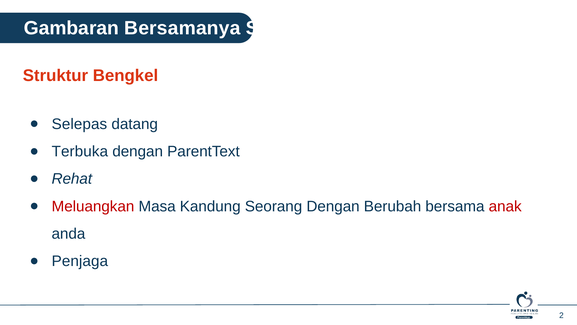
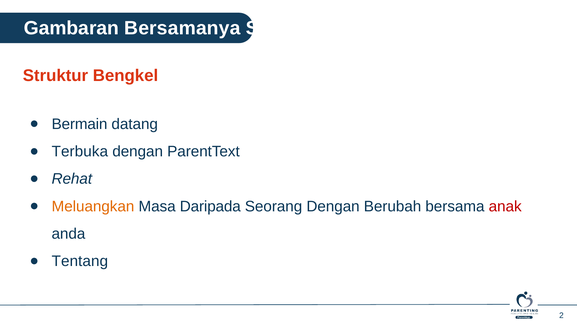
Selepas: Selepas -> Bermain (80, 124)
Meluangkan colour: red -> orange (93, 206)
Kandung: Kandung -> Daripada (210, 206)
Penjaga: Penjaga -> Tentang (80, 261)
